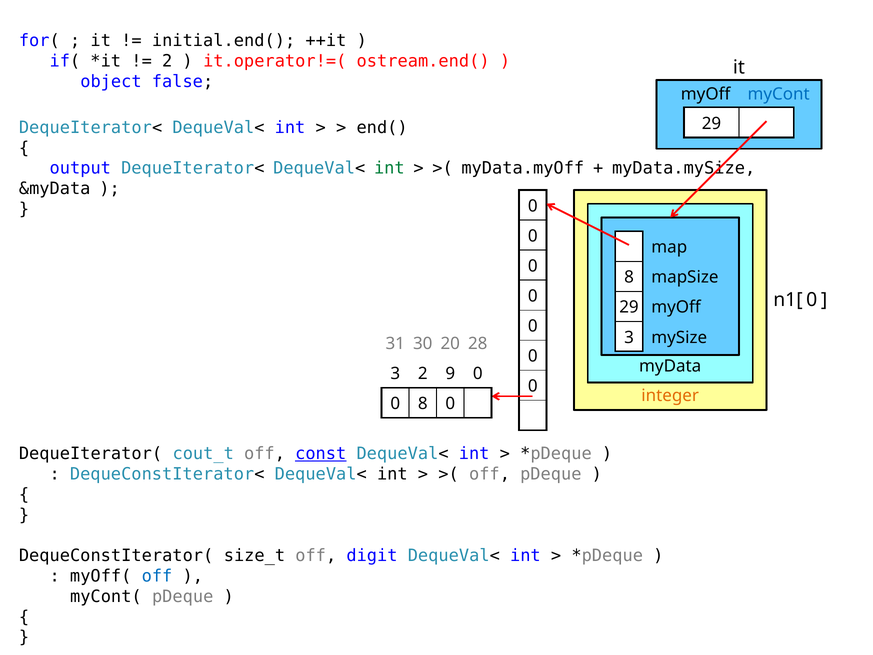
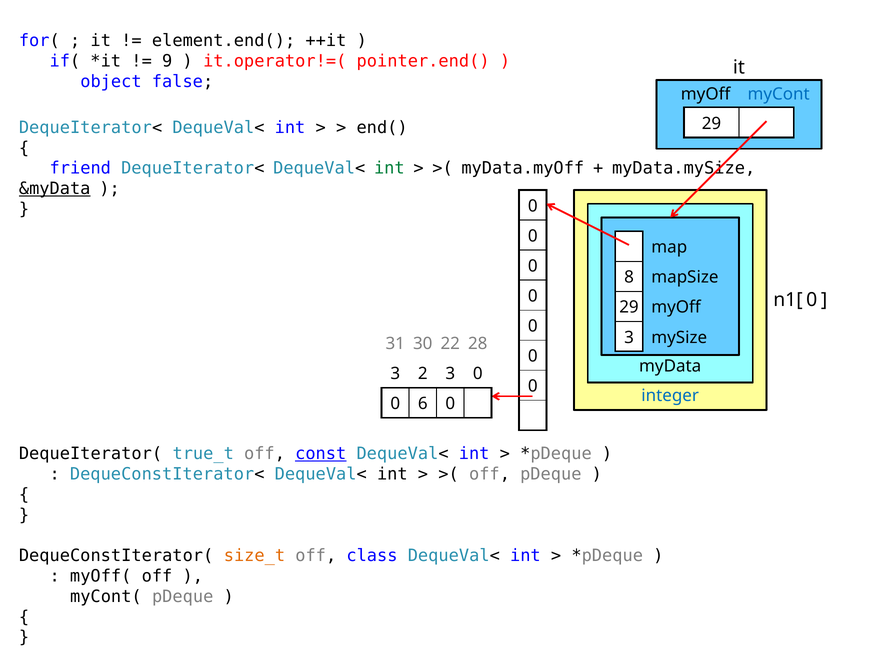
initial.end(: initial.end( -> element.end( (224, 41)
2: 2 -> 9 (167, 61)
ostream.end(: ostream.end( -> pointer.end( (423, 61)
output: output -> friend (80, 168)
&myData underline: none -> present (55, 189)
20: 20 -> 22 (450, 343)
2 9: 9 -> 3 (450, 373)
0 8: 8 -> 6 (423, 403)
integer colour: orange -> blue (670, 395)
cout_t: cout_t -> true_t (203, 454)
size_t colour: black -> orange (254, 556)
digit: digit -> class (372, 556)
off colour: blue -> black (157, 576)
